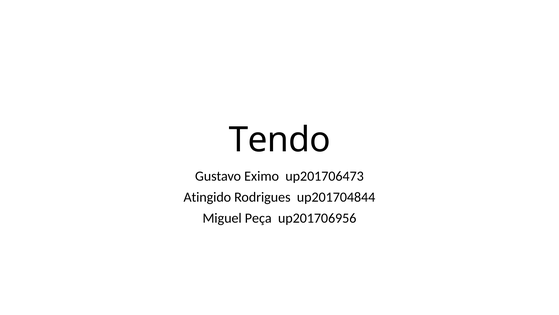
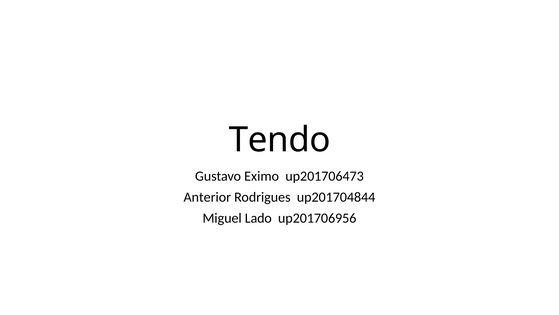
Atingido: Atingido -> Anterior (207, 197)
Peça: Peça -> Lado (258, 218)
